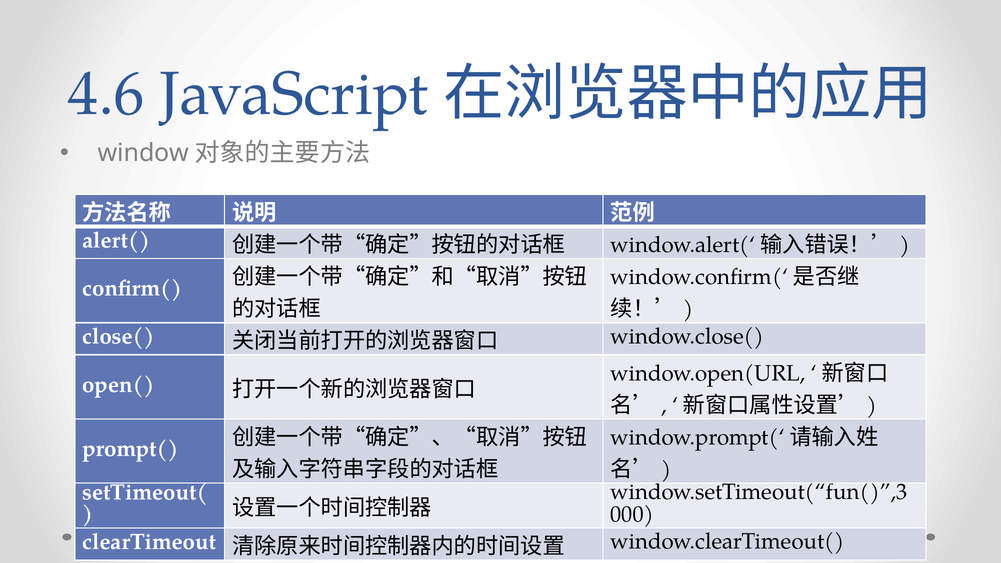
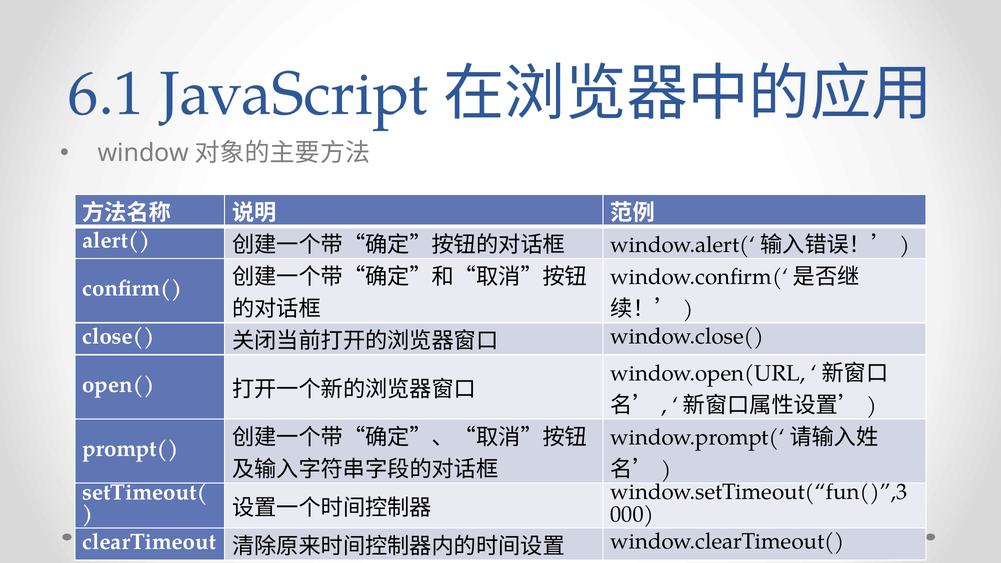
4.6: 4.6 -> 6.1 (106, 94)
